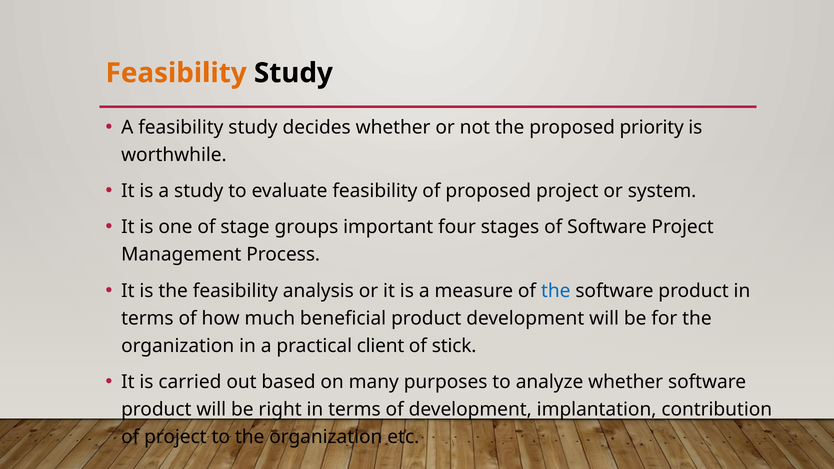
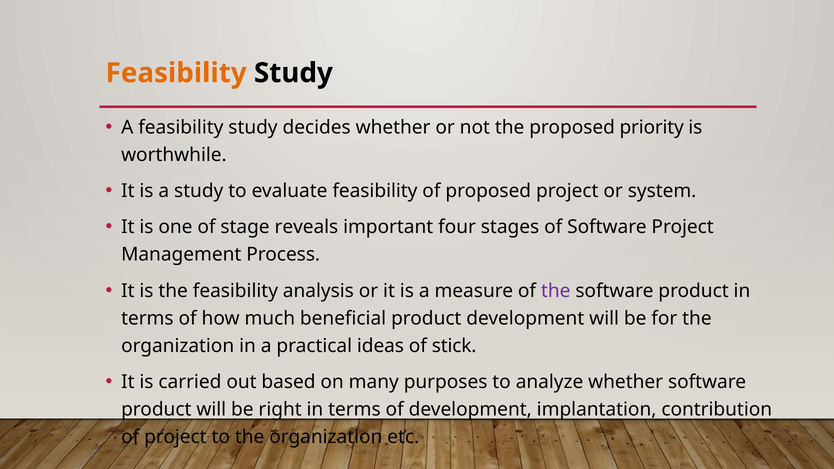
groups: groups -> reveals (306, 227)
the colour: blue -> purple (556, 291)
client: client -> ideas (380, 346)
